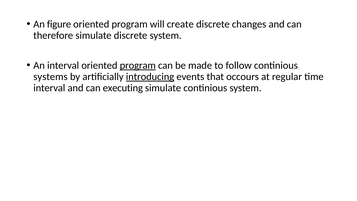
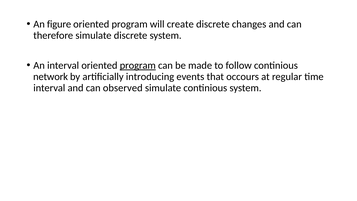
systems: systems -> network (51, 77)
introducing underline: present -> none (150, 77)
executing: executing -> observed (123, 88)
